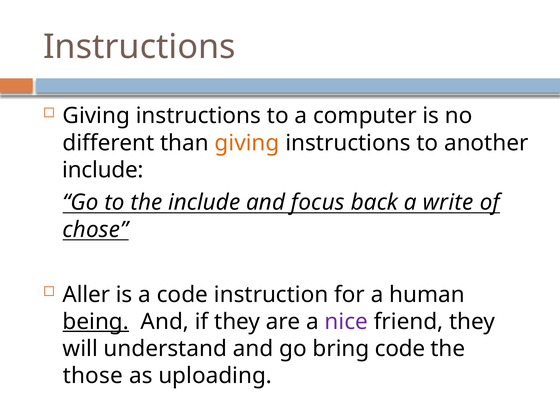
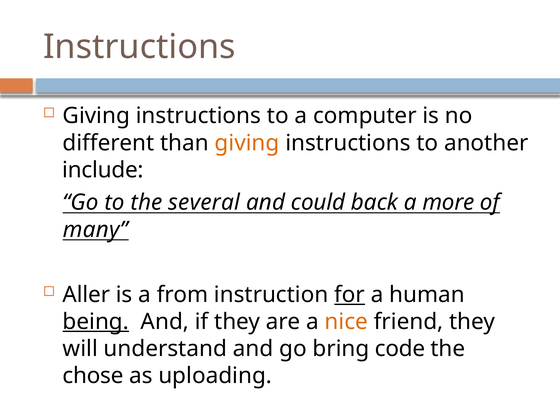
the include: include -> several (204, 203)
focus: focus -> could (318, 203)
write: write -> more (448, 203)
chose: chose -> many (95, 230)
a code: code -> from (182, 295)
for underline: none -> present (350, 295)
nice colour: purple -> orange (346, 322)
those: those -> chose (93, 376)
